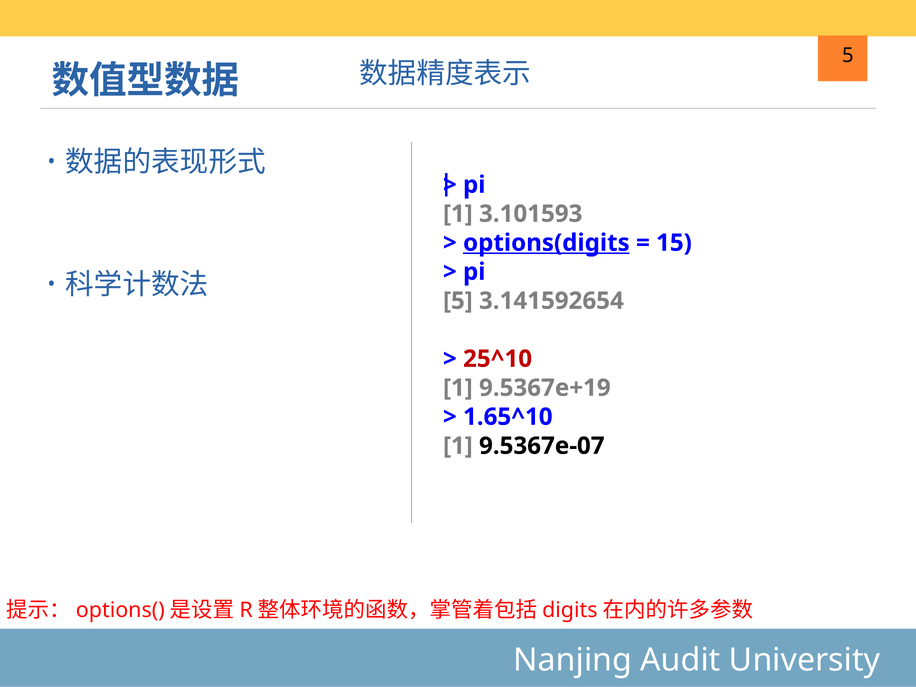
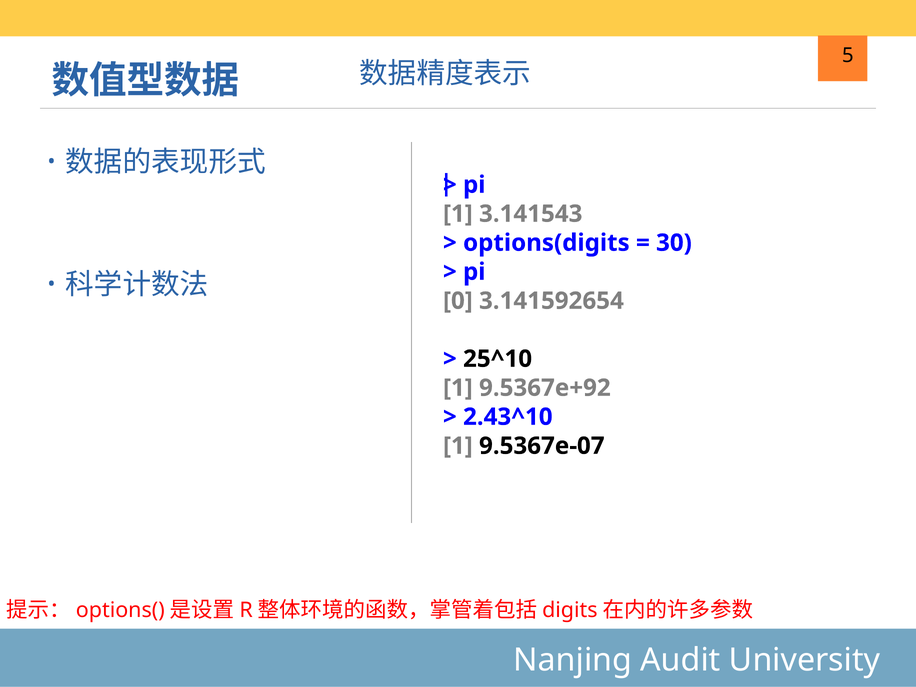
3.101593: 3.101593 -> 3.141543 (531, 214)
options(digits underline: present -> none (546, 243)
15: 15 -> 30 (674, 243)
5: 5 -> 0 (458, 301)
25^10 colour: red -> black (498, 359)
9.5367e+19: 9.5367e+19 -> 9.5367e+92 (545, 388)
1.65^10: 1.65^10 -> 2.43^10 (508, 417)
